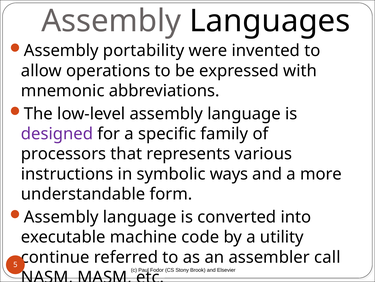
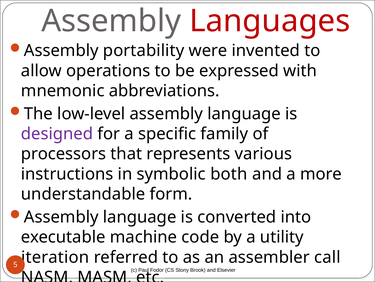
Languages colour: black -> red (270, 21)
ways: ways -> both (229, 174)
continue: continue -> iteration (55, 257)
